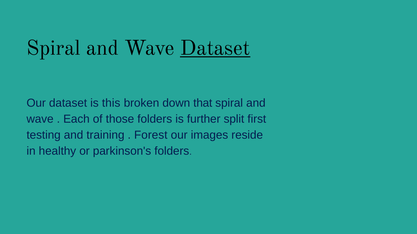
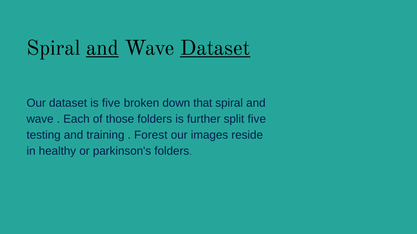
and underline: none -> present (102, 48)
is this: this -> five (111, 103)
split first: first -> five (257, 119)
